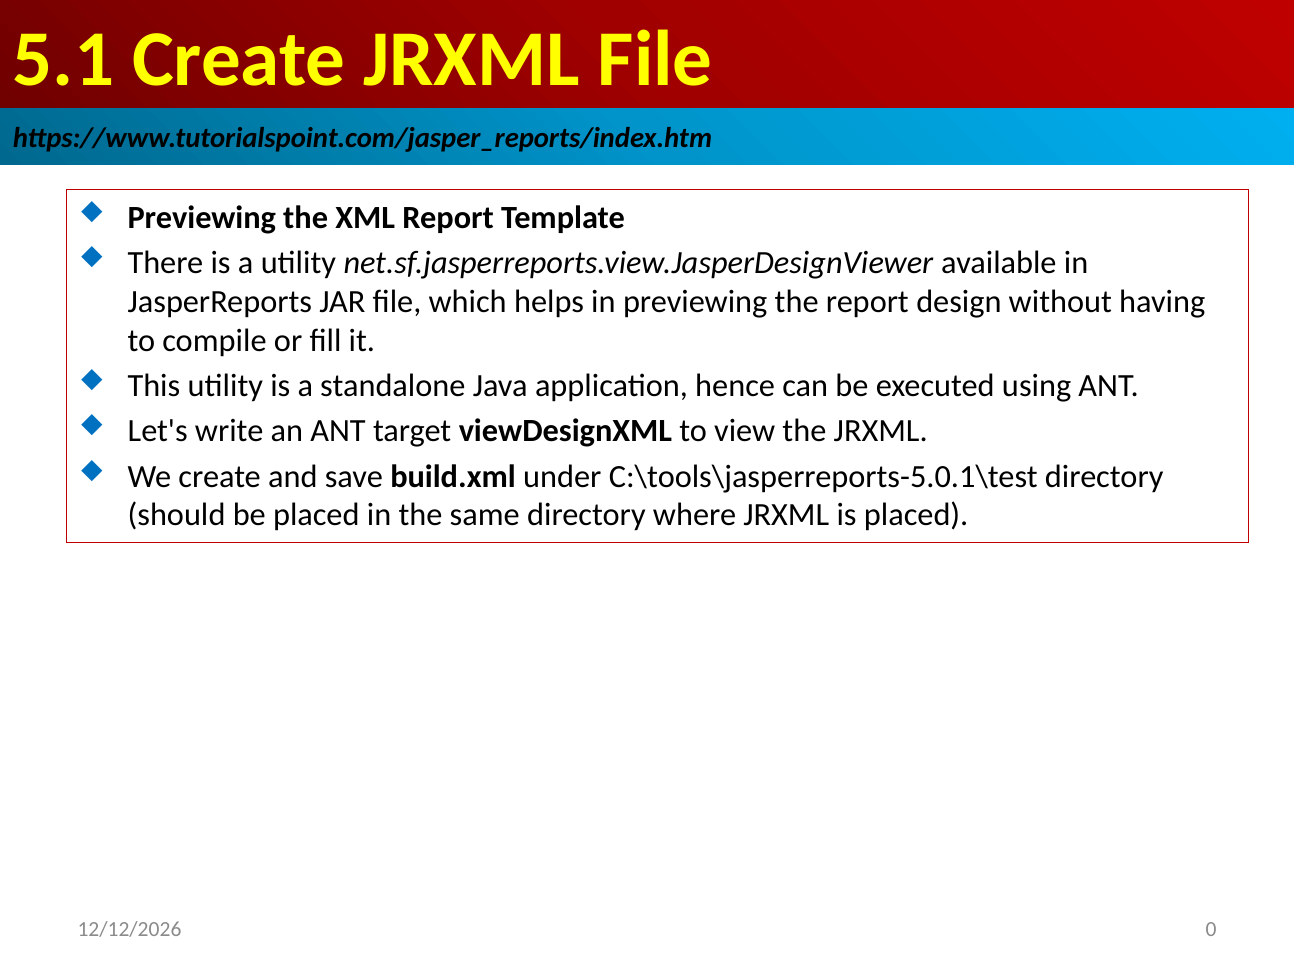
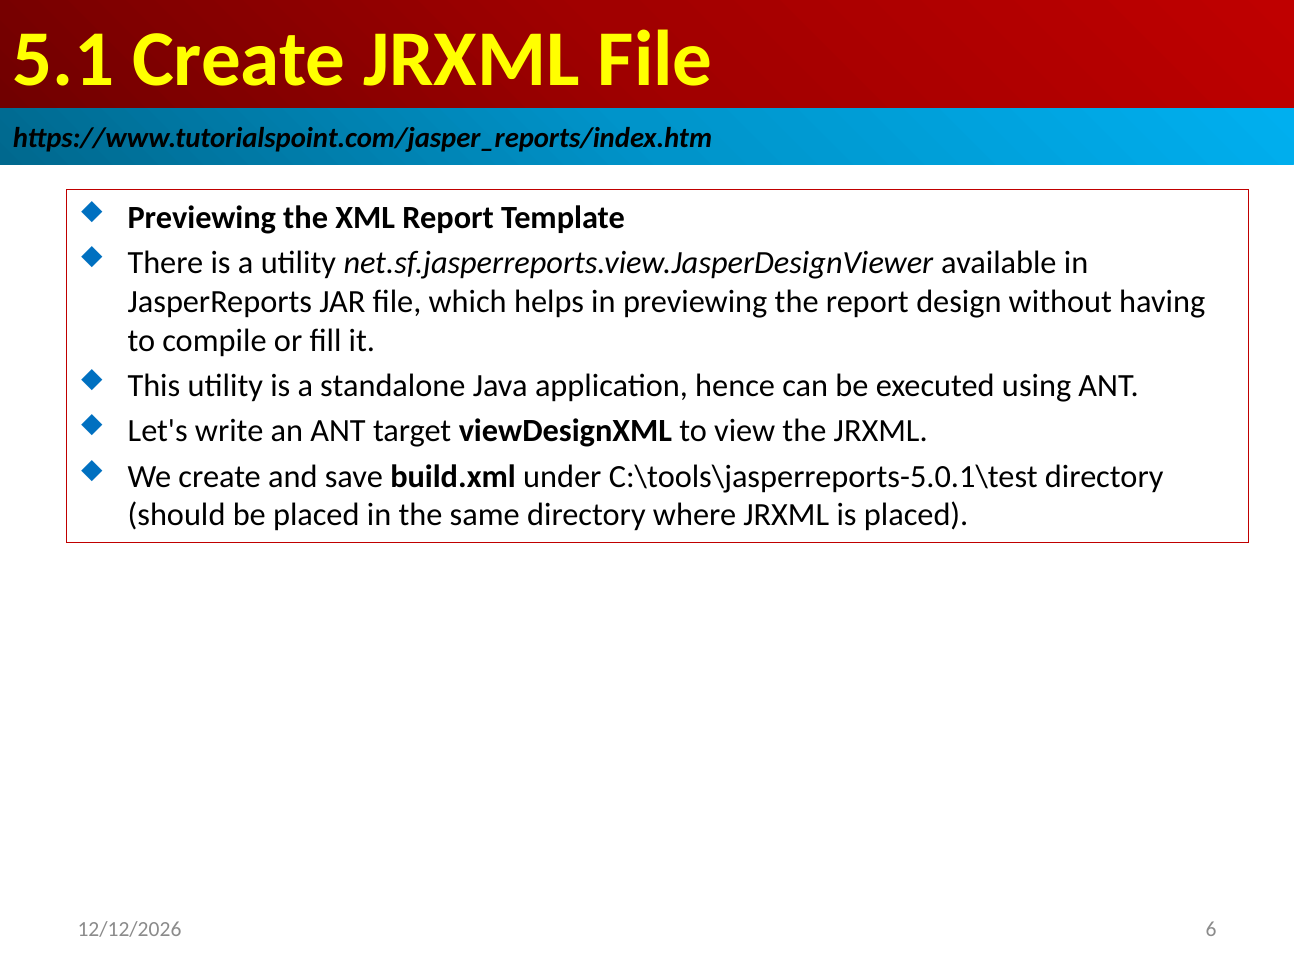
0: 0 -> 6 (1211, 929)
